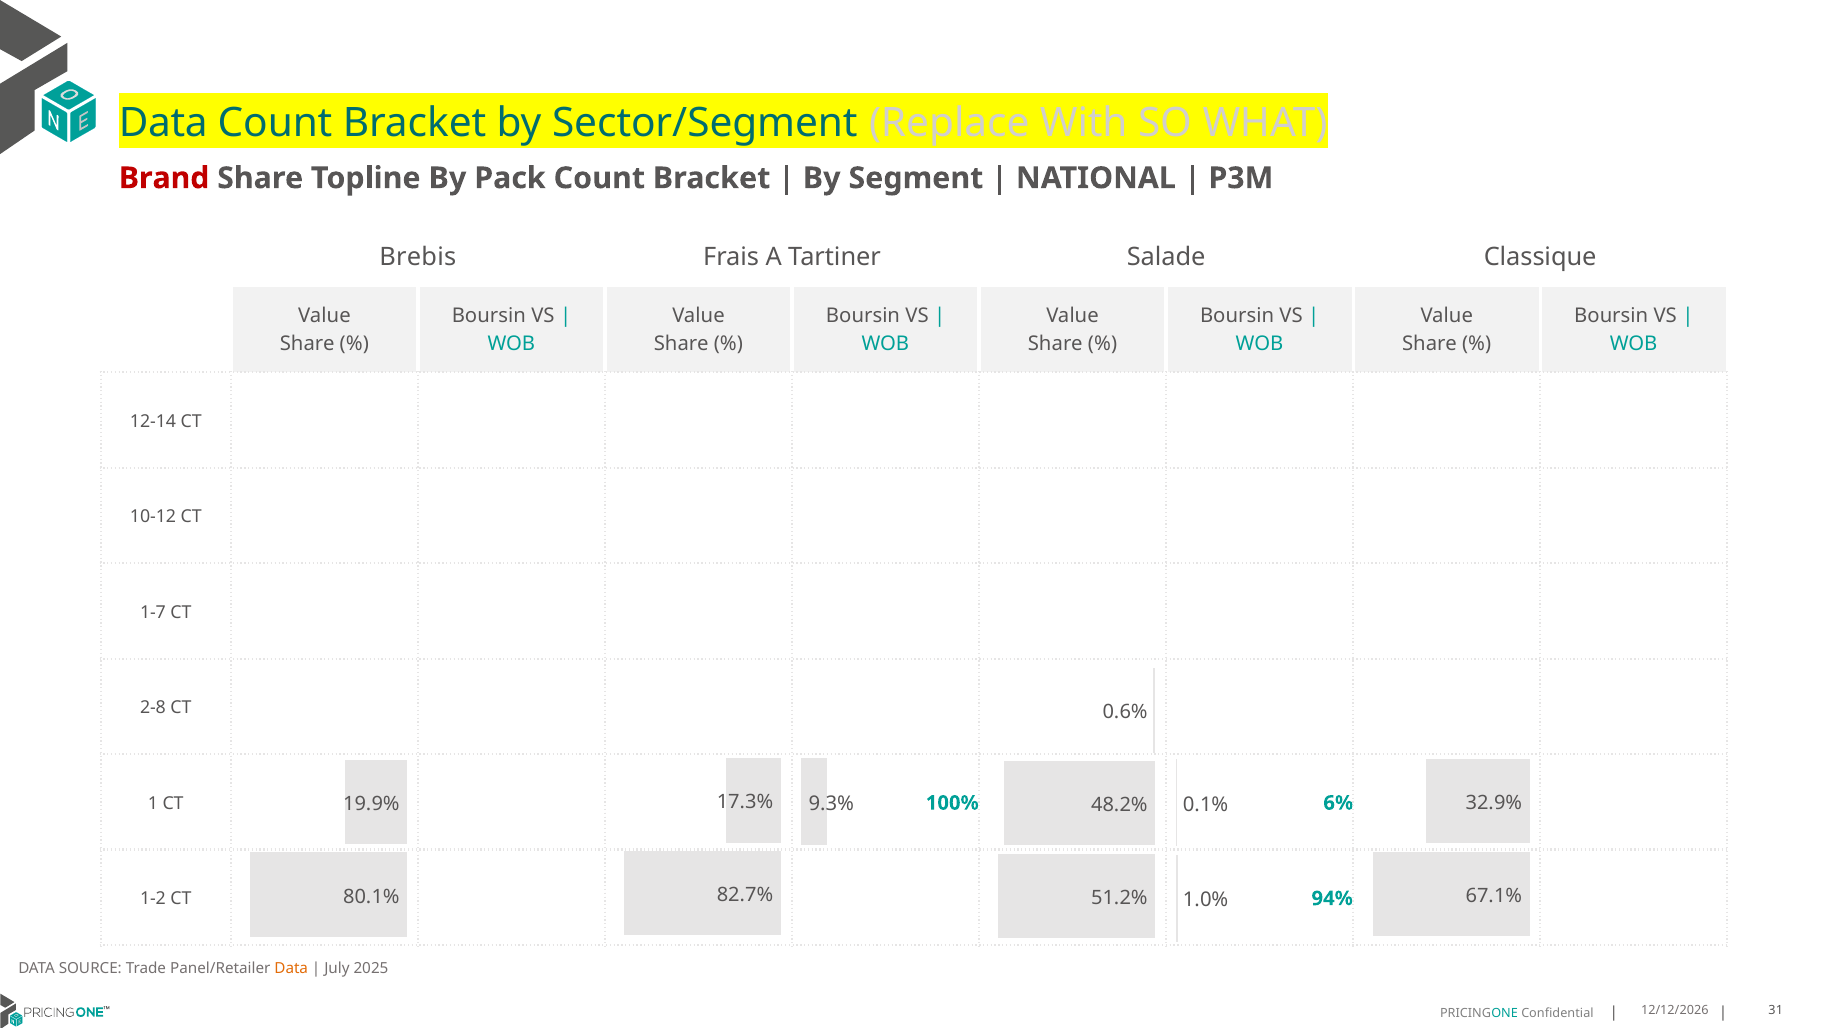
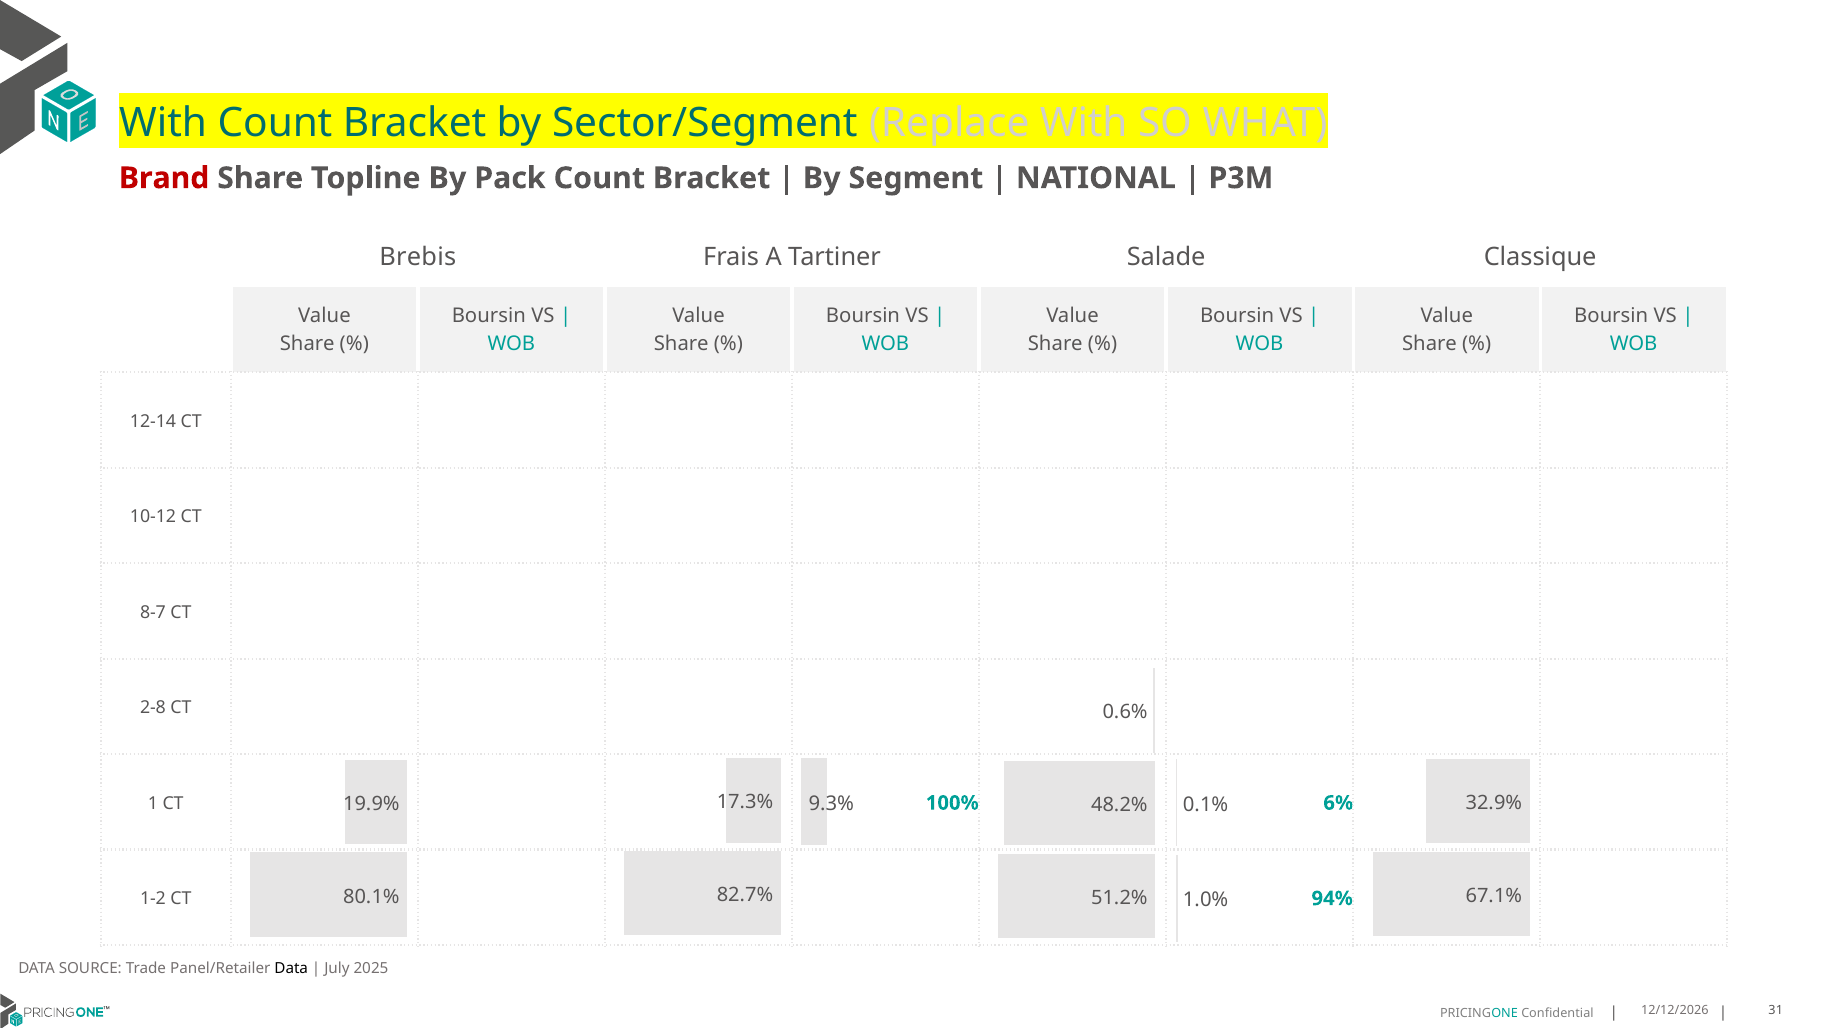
Data: Data -> With (163, 123)
1-7: 1-7 -> 8-7 (153, 613)
Data colour: orange -> black (291, 968)
